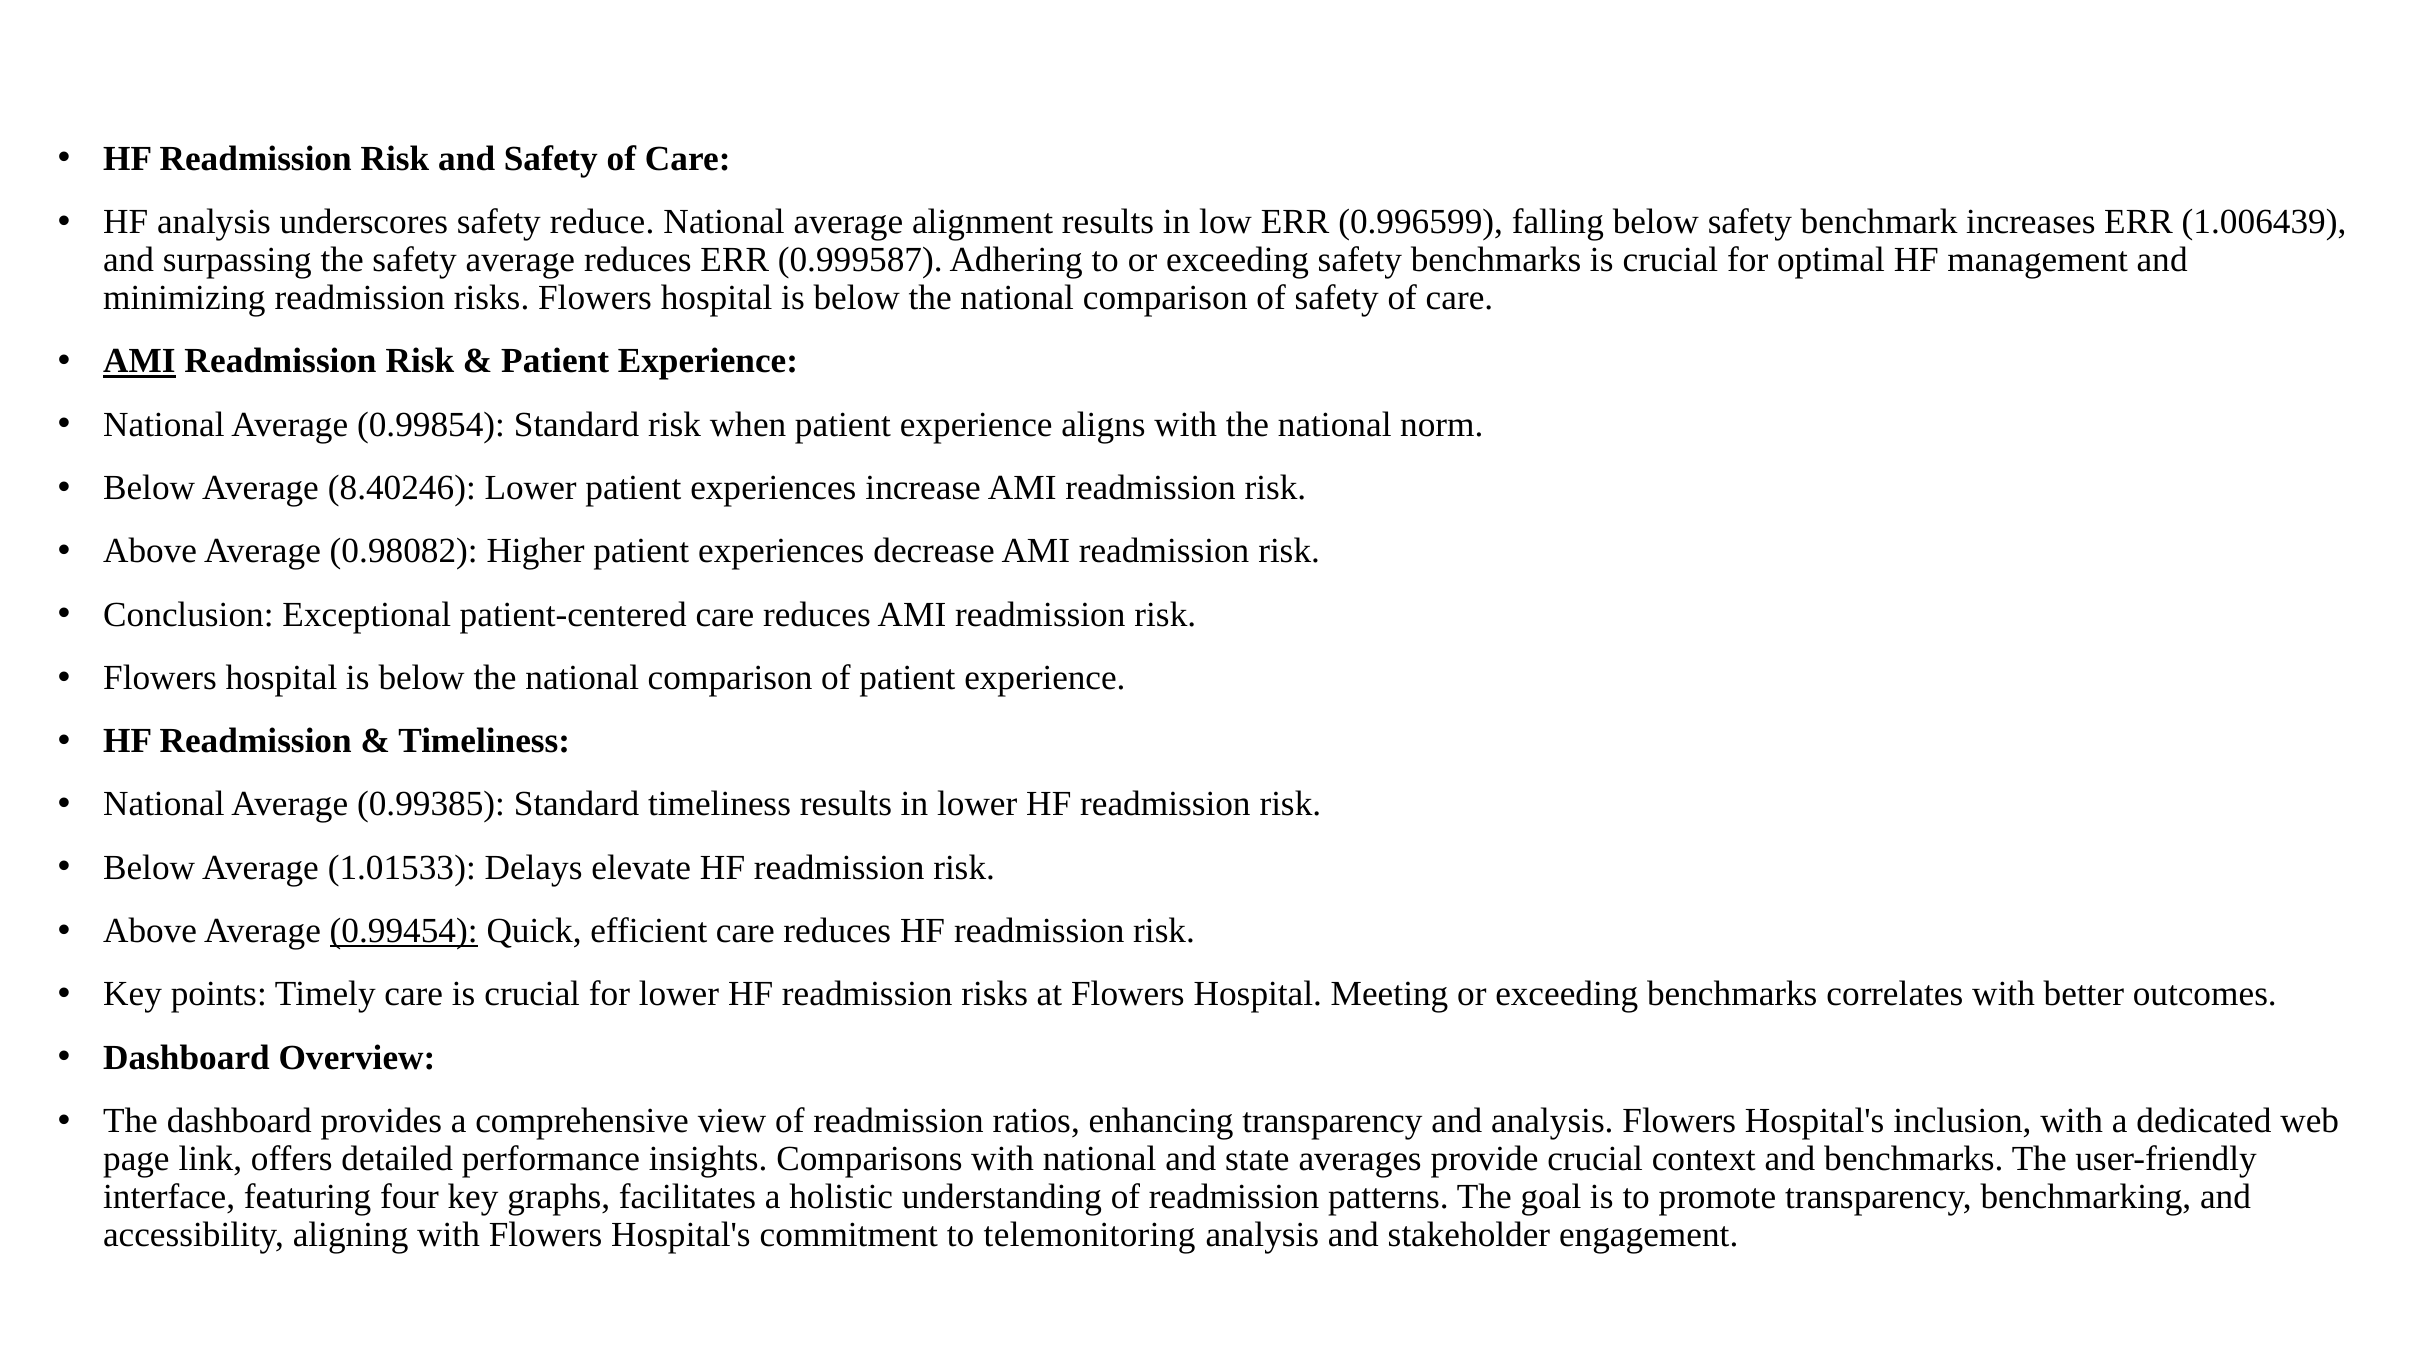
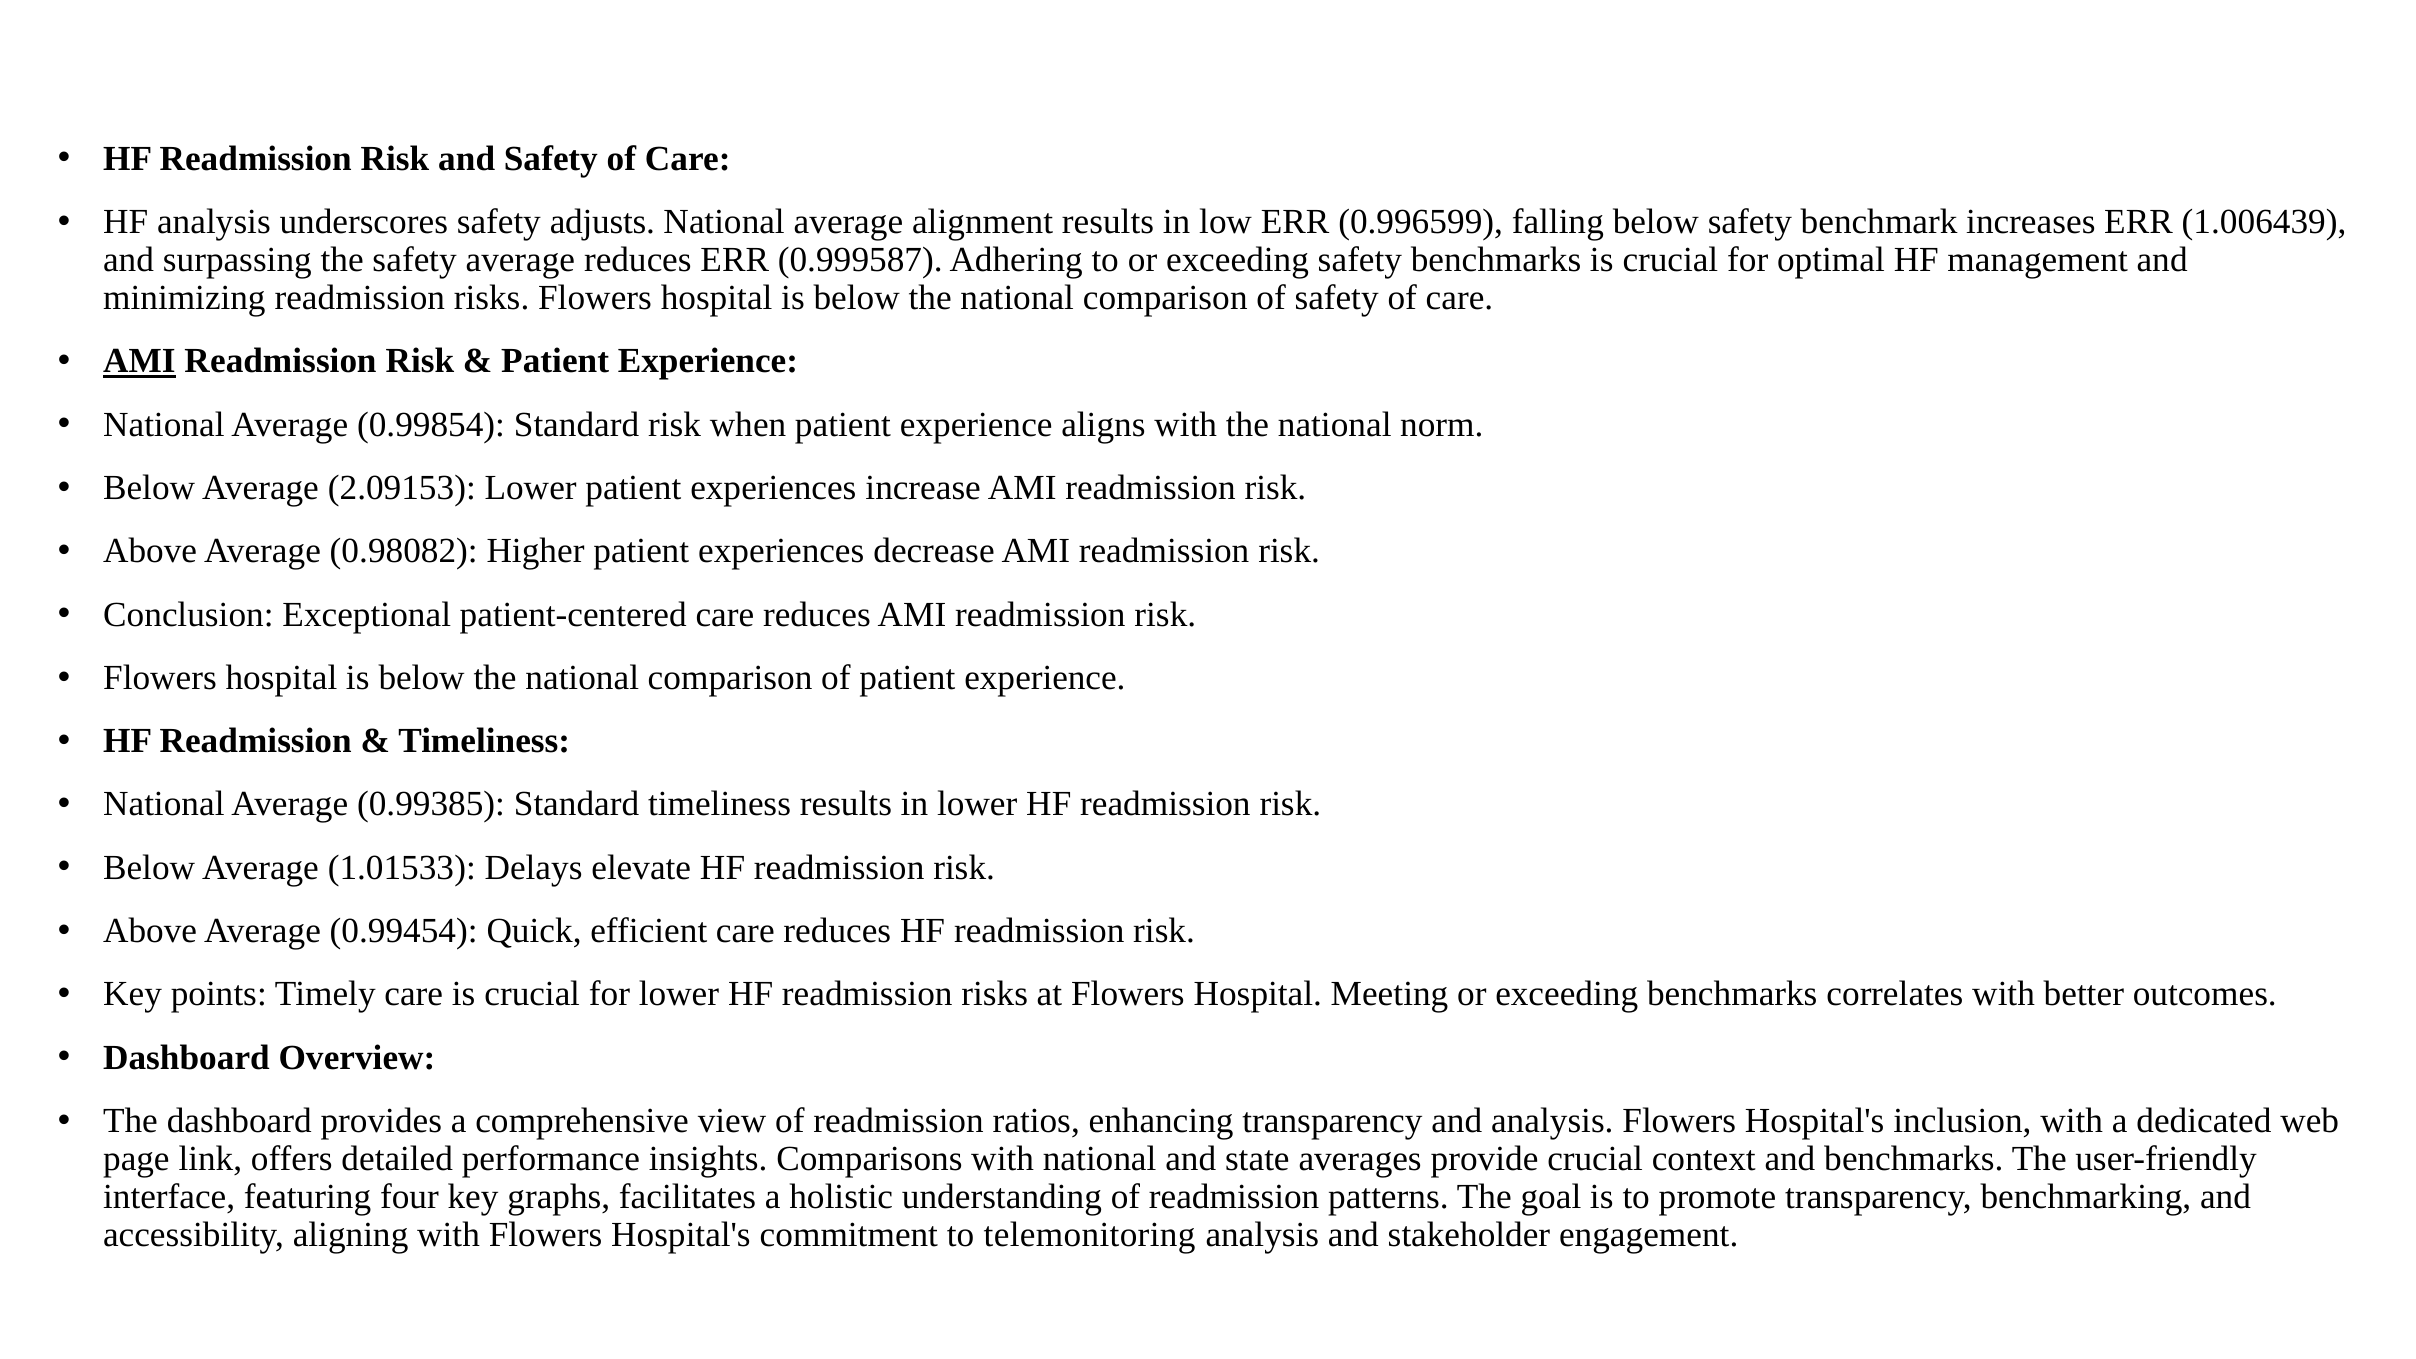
reduce: reduce -> adjusts (602, 222)
8.40246: 8.40246 -> 2.09153 (402, 488)
0.99454 underline: present -> none (404, 931)
